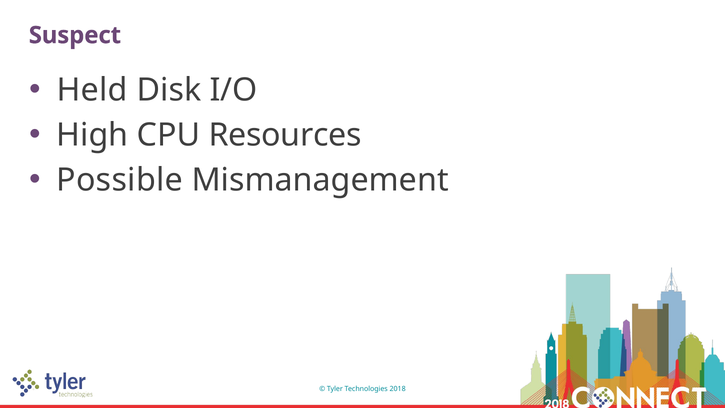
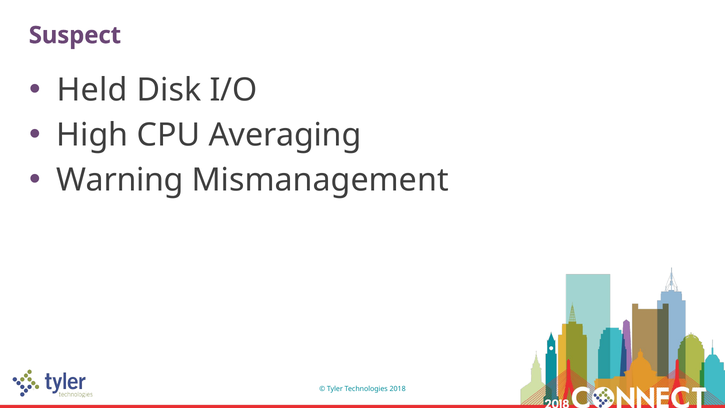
Resources: Resources -> Averaging (285, 135)
Possible: Possible -> Warning (120, 180)
